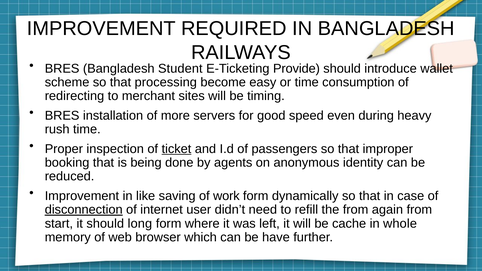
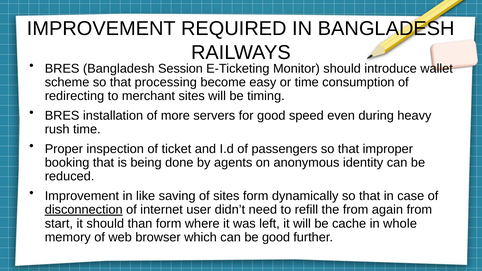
Student: Student -> Session (180, 69)
Provide: Provide -> Monitor (296, 69)
ticket underline: present -> none (176, 149)
of work: work -> sites (226, 196)
long: long -> than (140, 224)
be have: have -> good (276, 237)
